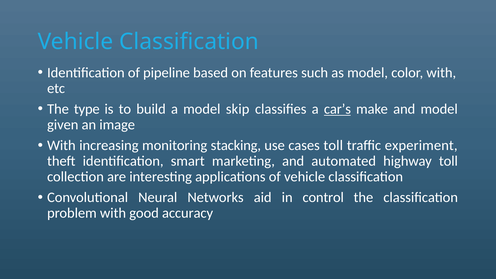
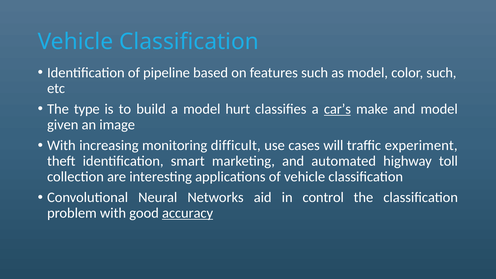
color with: with -> such (441, 73)
skip: skip -> hurt (238, 109)
stacking: stacking -> difficult (236, 145)
cases toll: toll -> will (333, 145)
accuracy underline: none -> present (188, 213)
